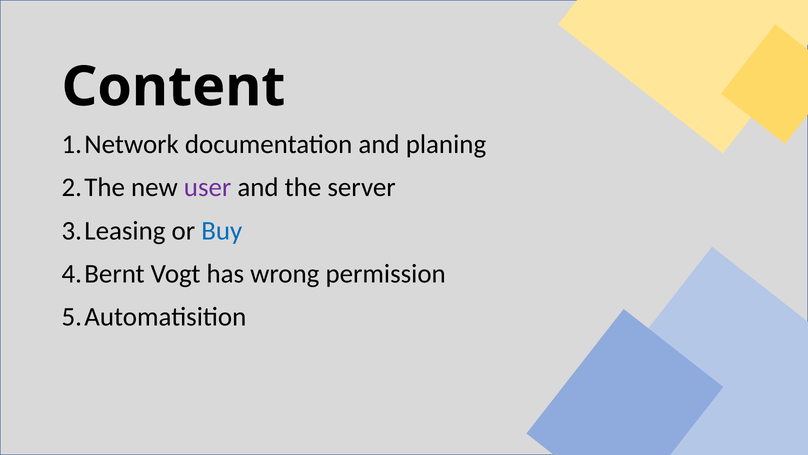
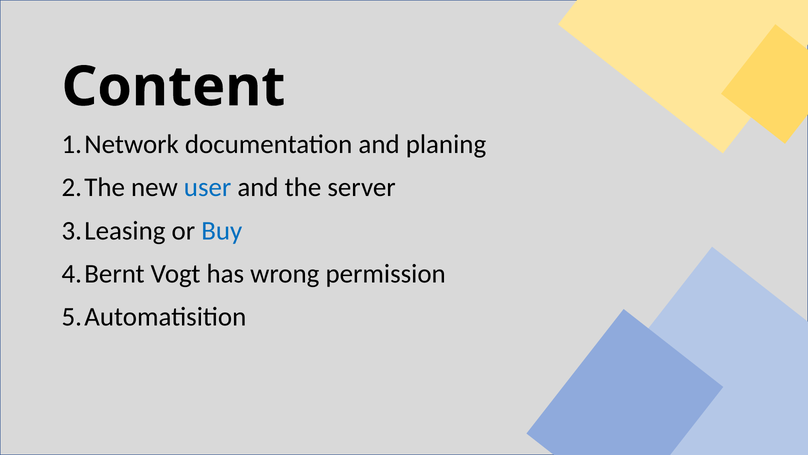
user colour: purple -> blue (208, 187)
